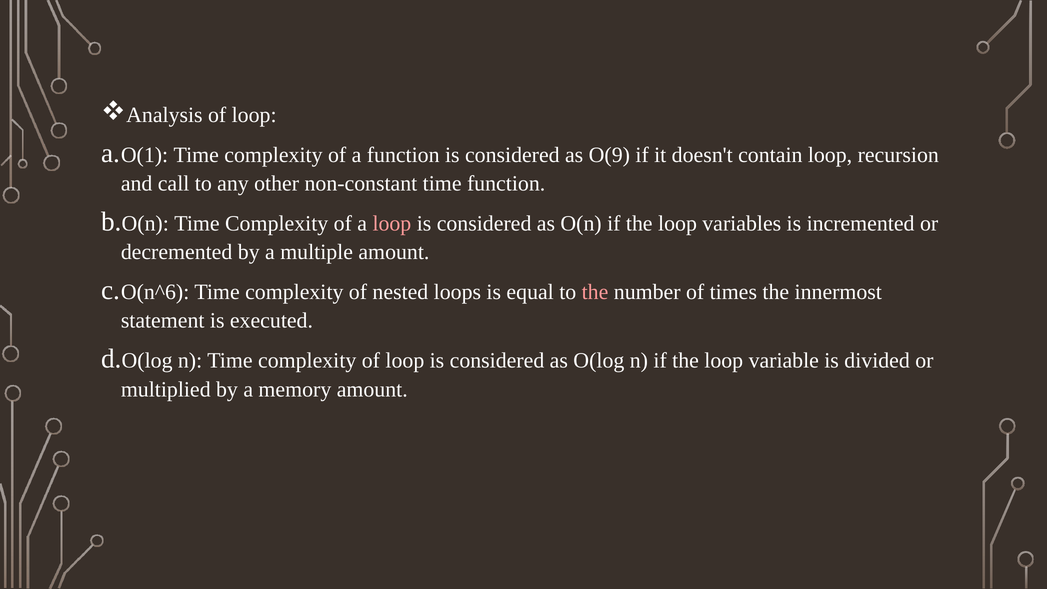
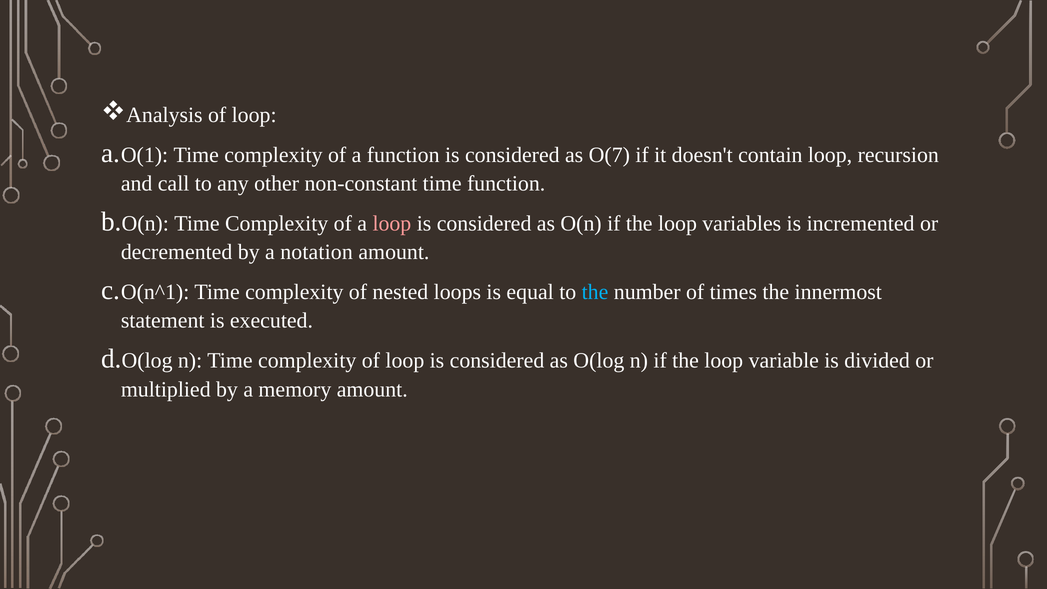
O(9: O(9 -> O(7 (609, 155)
multiple: multiple -> notation (317, 252)
O(n^6: O(n^6 -> O(n^1 (155, 292)
the colour: pink -> light blue (595, 292)
